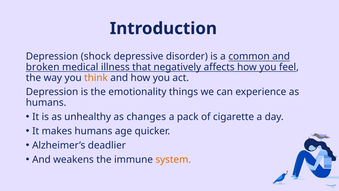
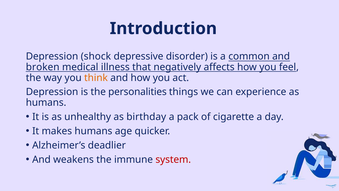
emotionality: emotionality -> personalities (137, 92)
changes: changes -> birthday (146, 117)
system colour: orange -> red (173, 159)
